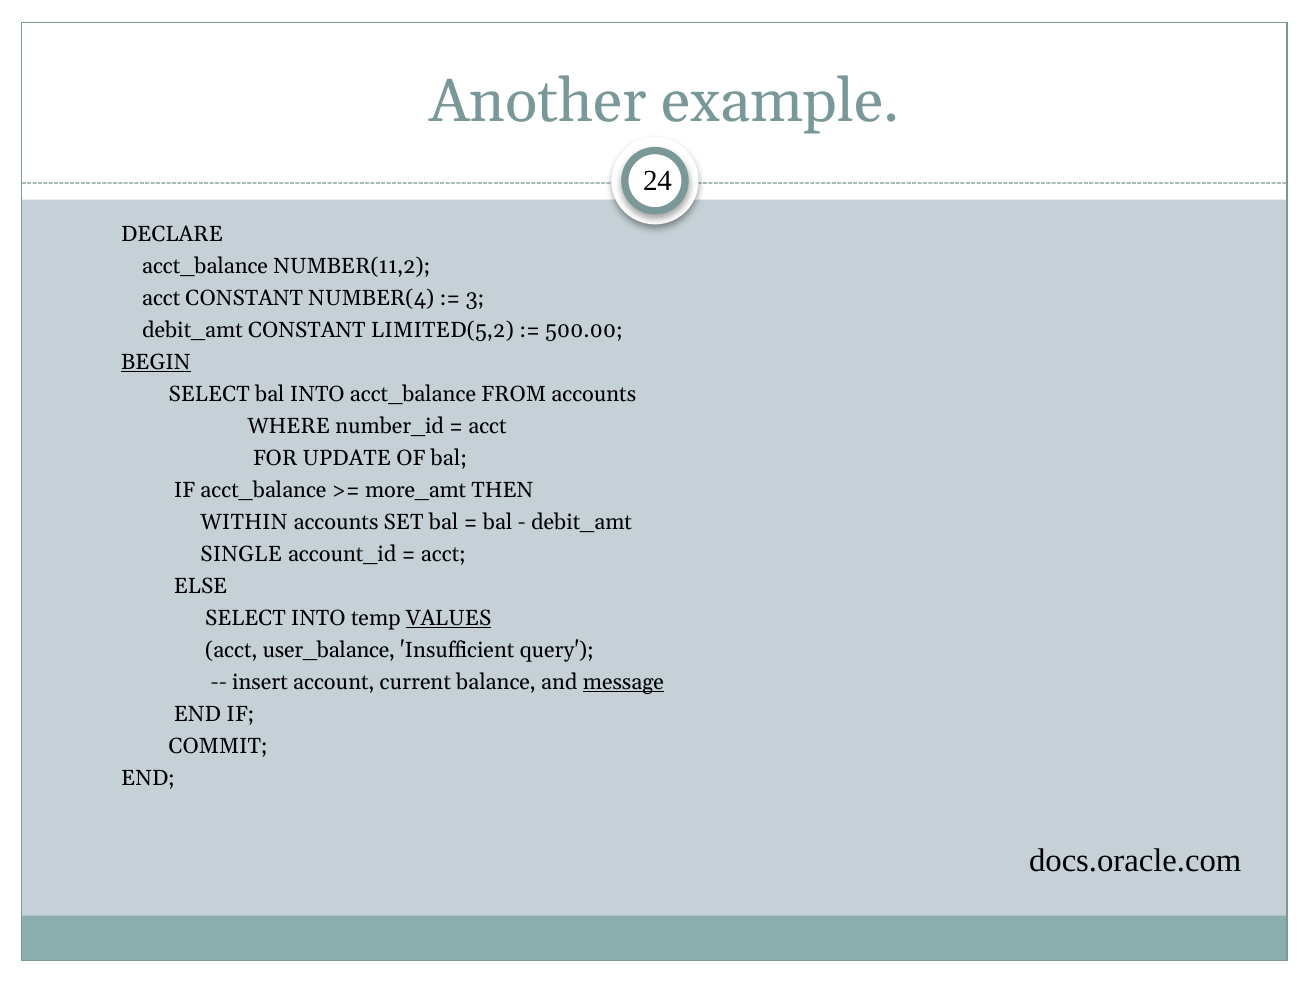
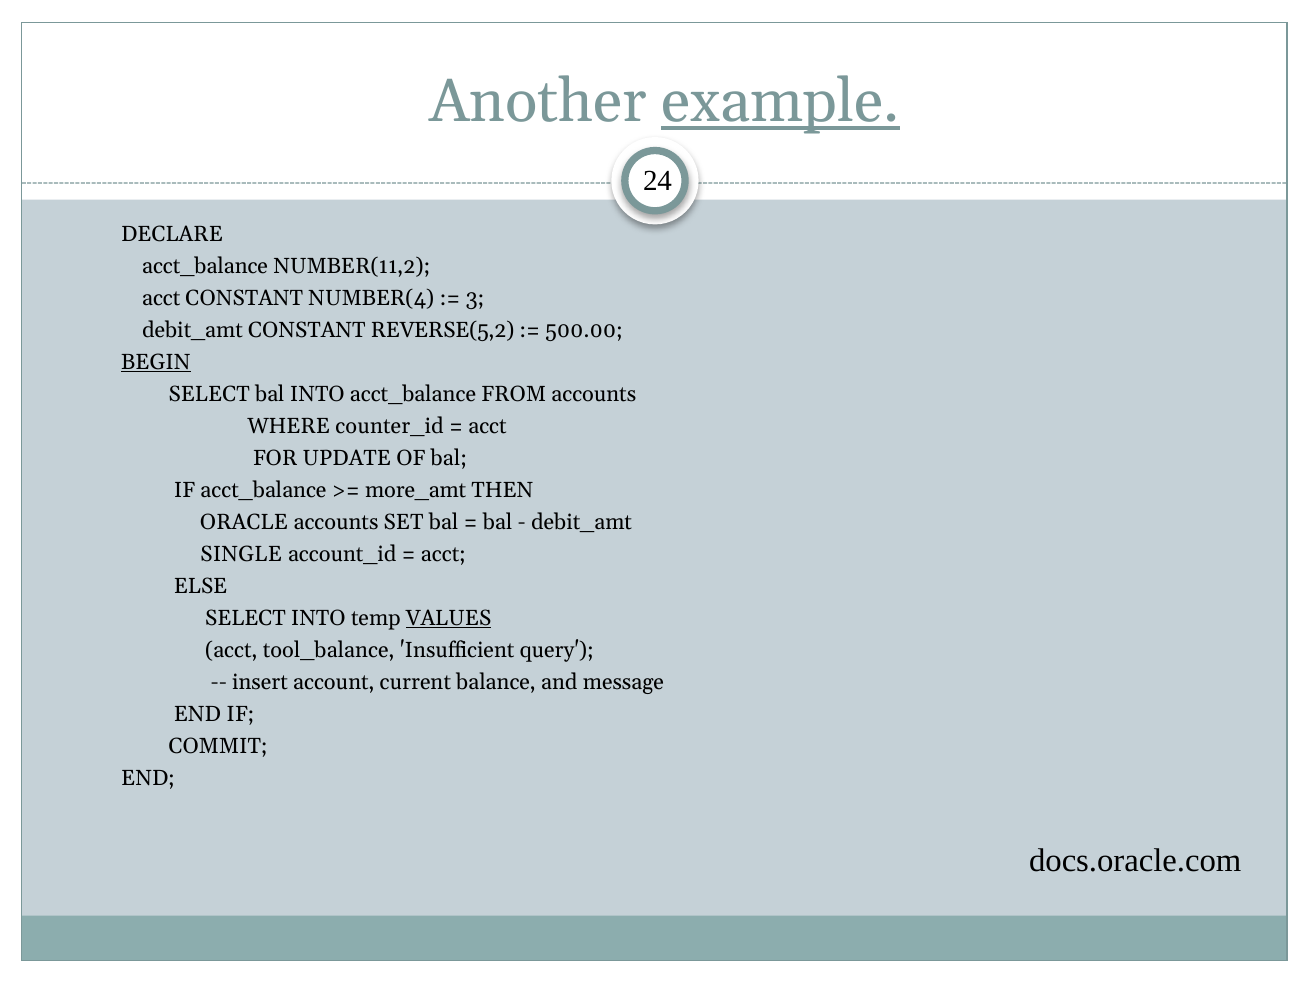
example underline: none -> present (781, 102)
LIMITED(5,2: LIMITED(5,2 -> REVERSE(5,2 (443, 330)
number_id: number_id -> counter_id (390, 426)
WITHIN: WITHIN -> ORACLE (244, 522)
user_balance: user_balance -> tool_balance (329, 650)
message underline: present -> none (623, 682)
